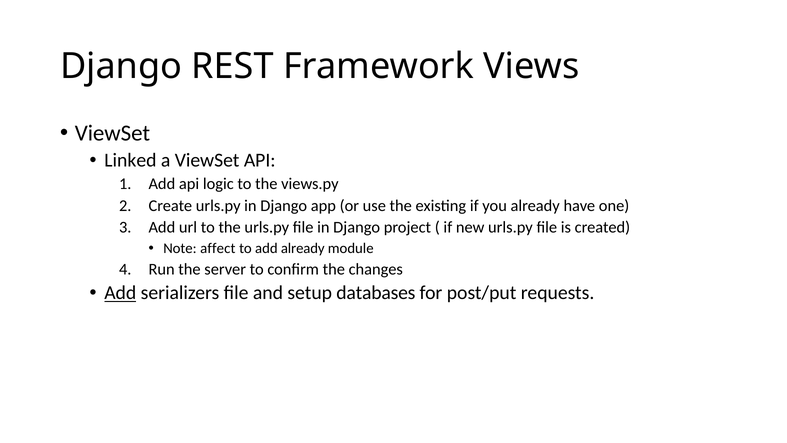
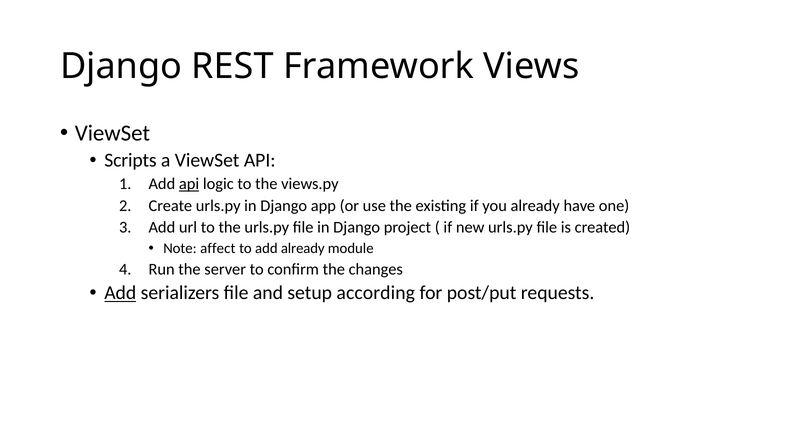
Linked: Linked -> Scripts (130, 160)
api underline: none -> present (189, 184)
databases: databases -> according (376, 293)
